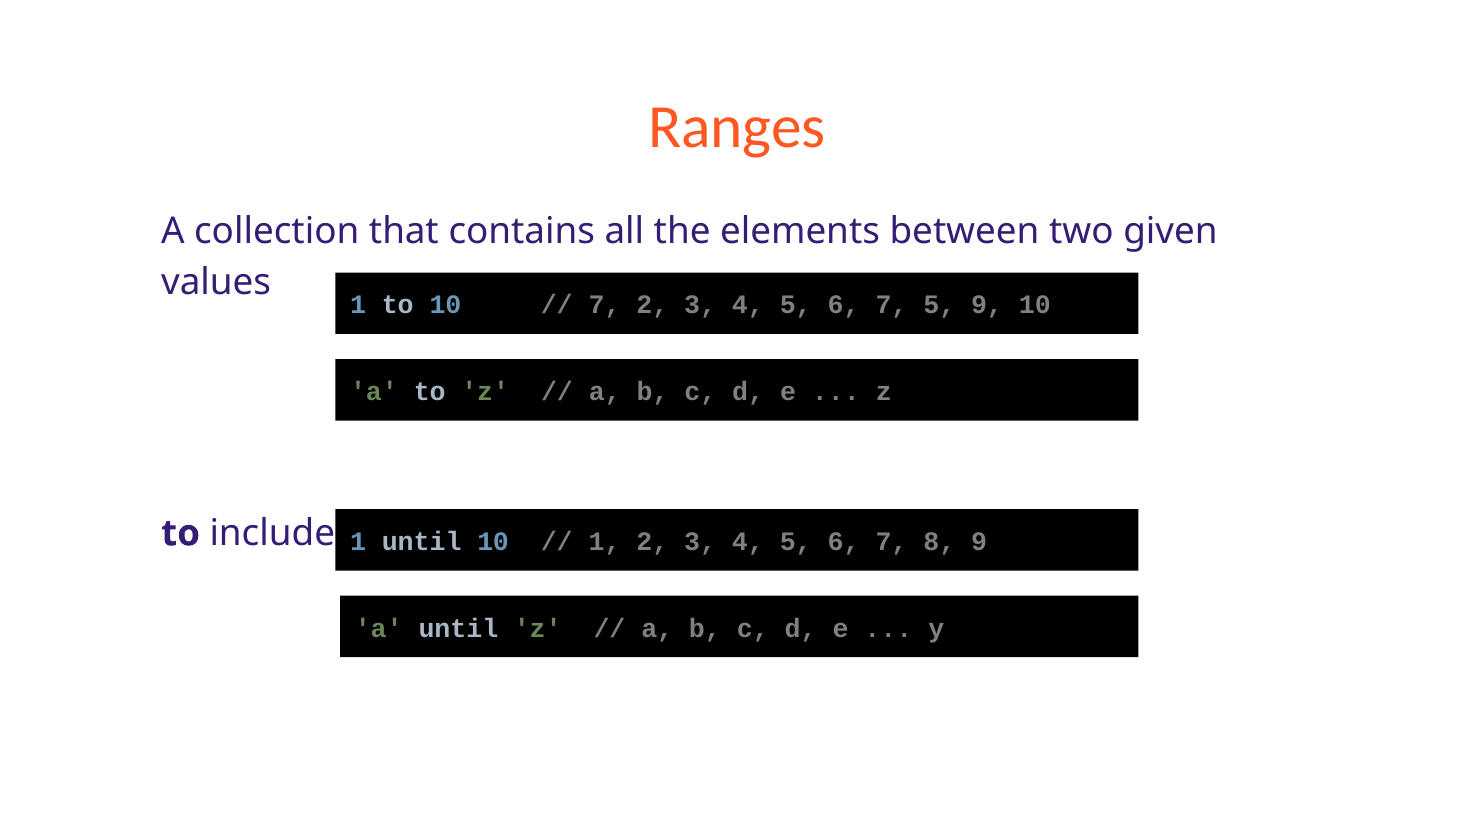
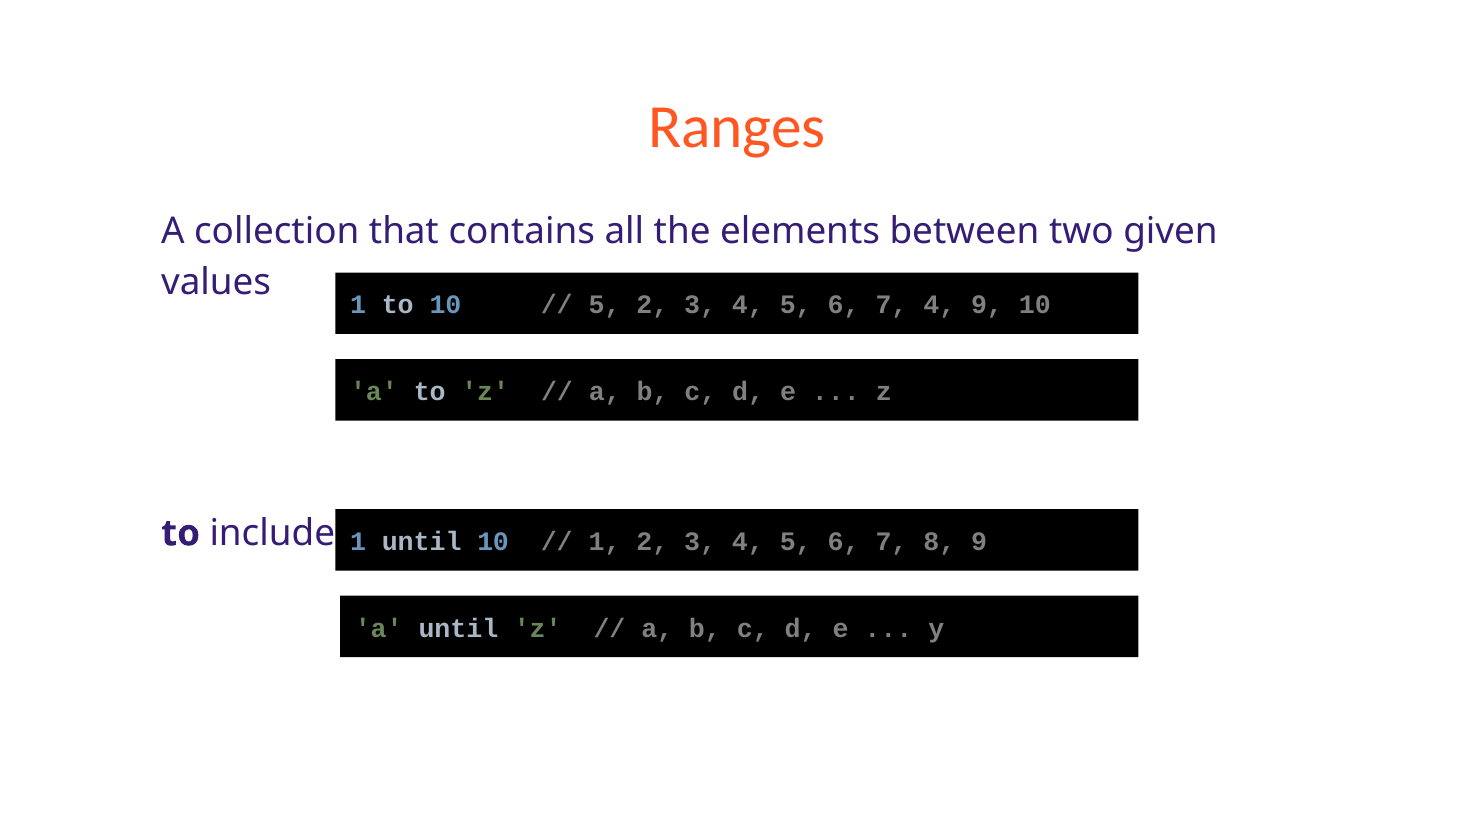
7: 7 -> 5 (605, 305)
7 5: 5 -> 4 (939, 305)
